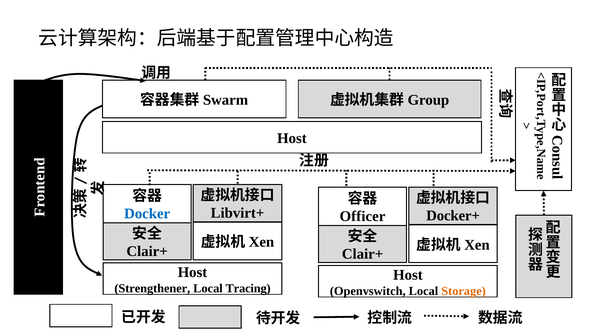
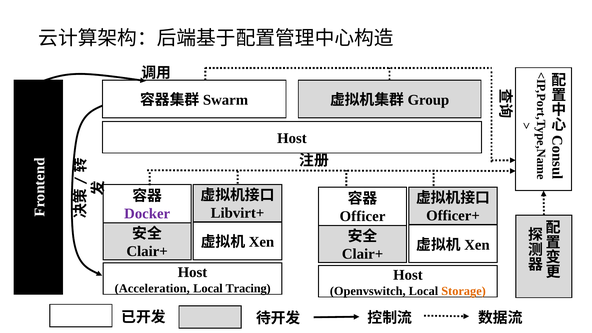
Docker colour: blue -> purple (147, 214)
Docker+: Docker+ -> Officer+ (453, 216)
Strengthener: Strengthener -> Acceleration (152, 288)
